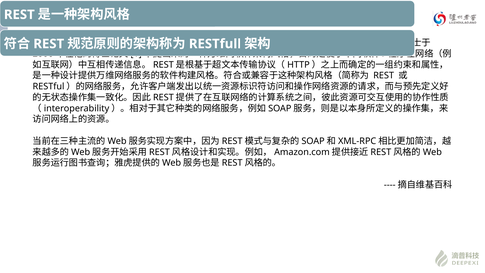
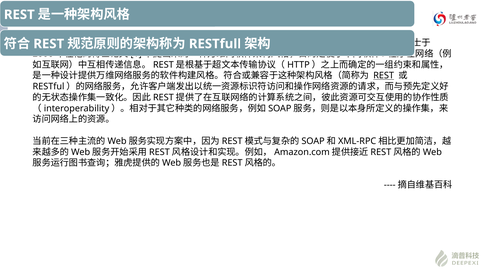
REST underline: none -> present (384, 76)
